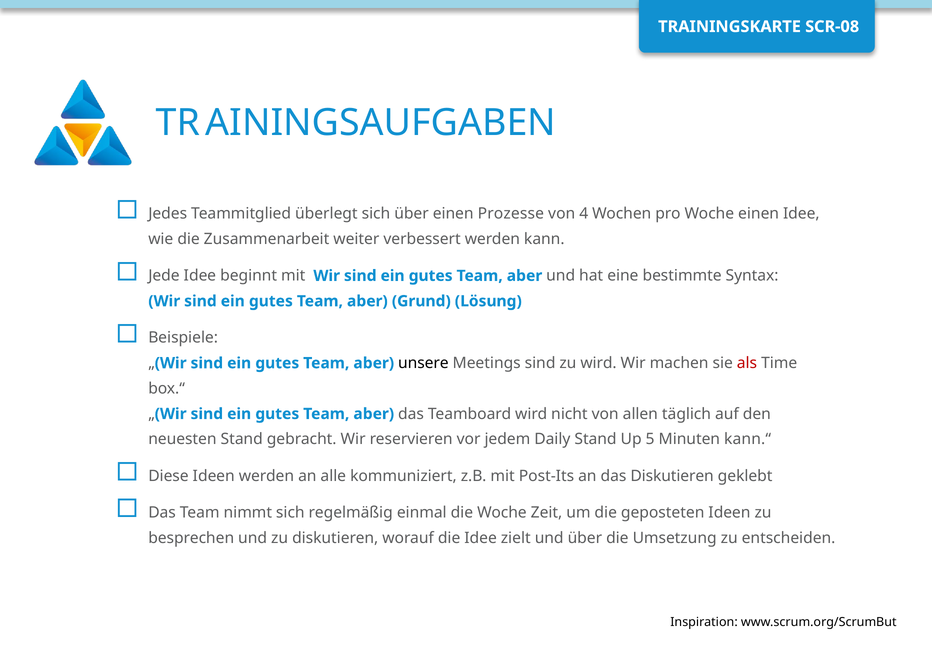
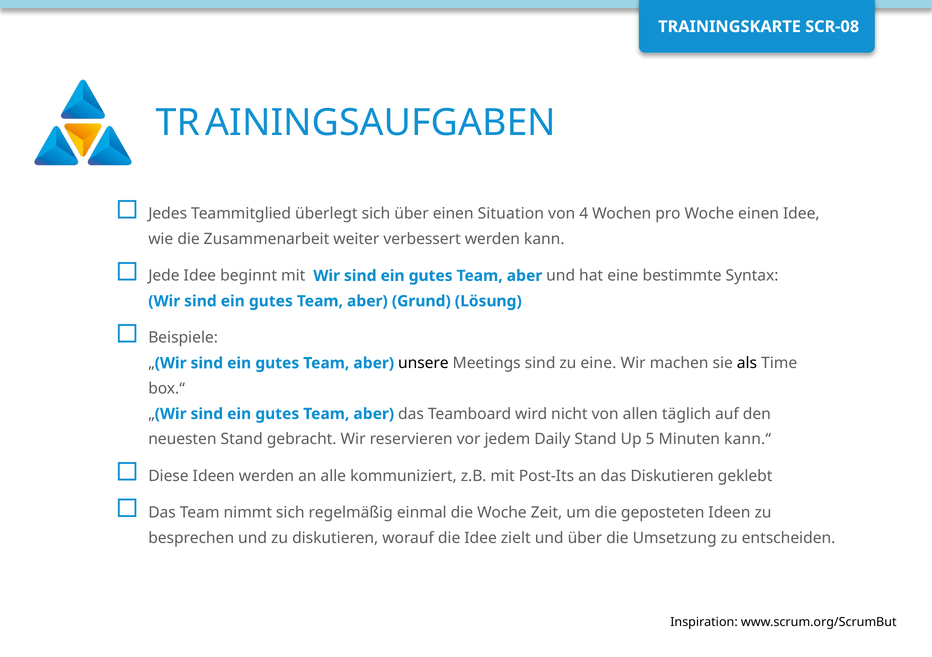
Prozesse: Prozesse -> Situation (511, 214)
zu wird: wird -> eine (598, 363)
als colour: red -> black (747, 363)
